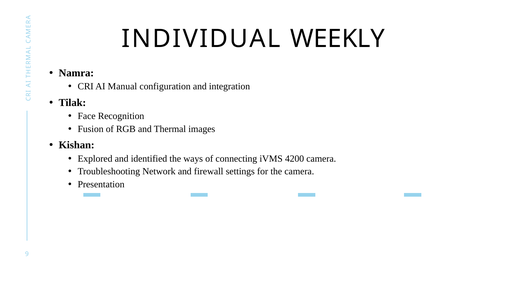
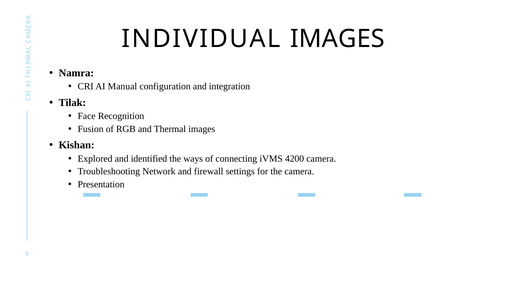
INDIVIDUAL WEEKLY: WEEKLY -> IMAGES (337, 39)
